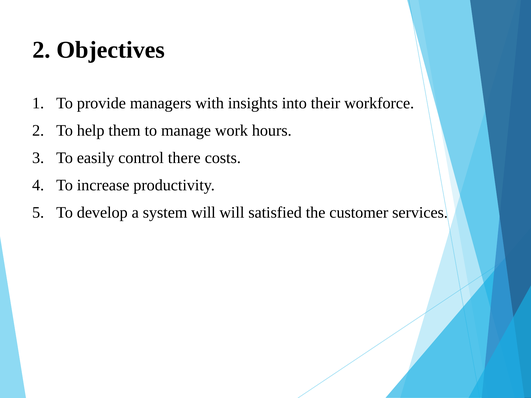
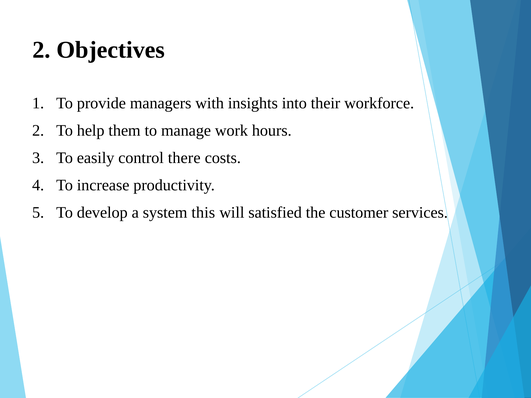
system will: will -> this (203, 213)
